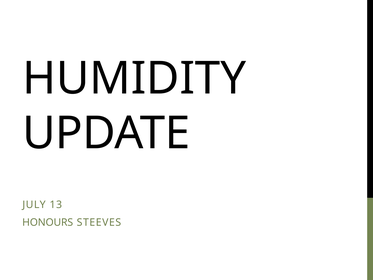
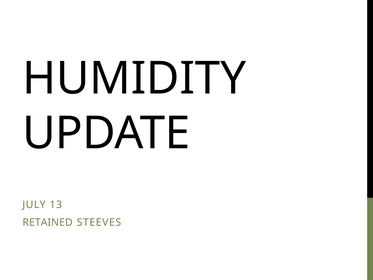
HONOURS: HONOURS -> RETAINED (48, 222)
